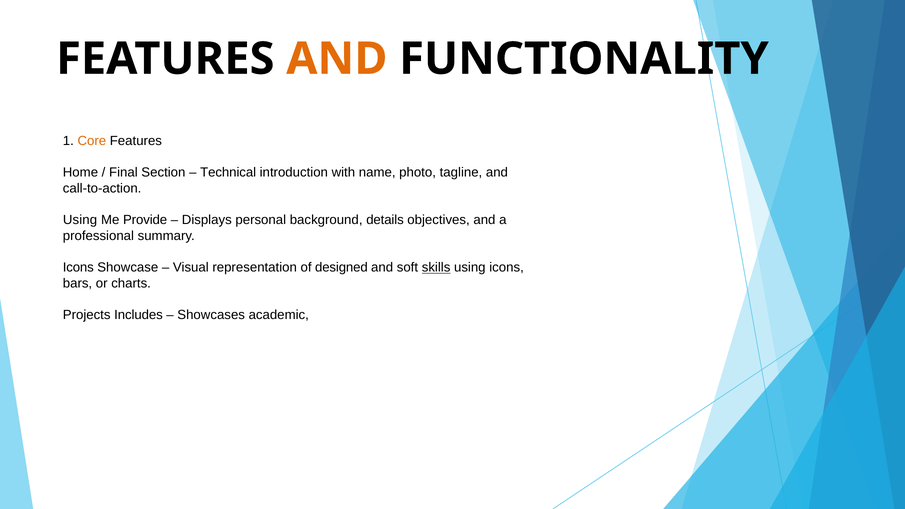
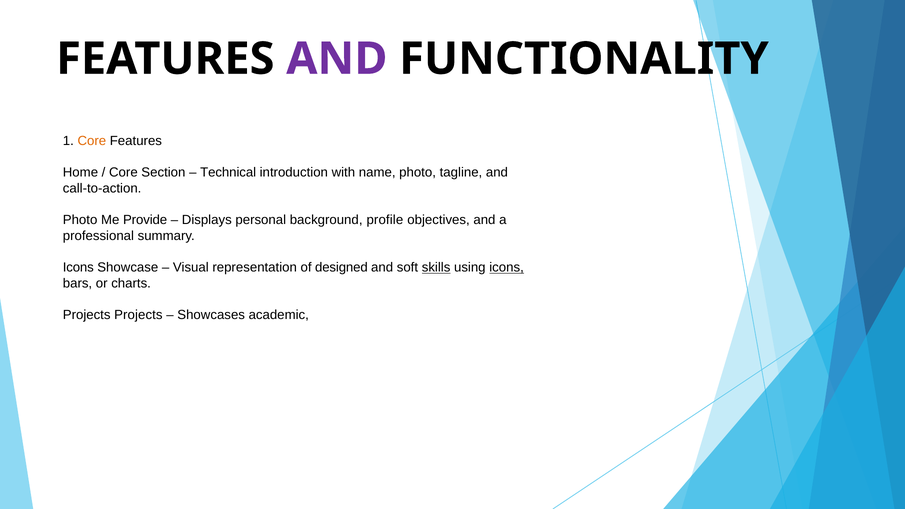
AND colour: orange -> purple (337, 59)
Final: Final -> Core (123, 172)
Using: Using -> Photo (80, 220)
details: details -> profile (385, 220)
icons underline: none -> present (507, 268)
Projects Includes: Includes -> Projects (138, 315)
